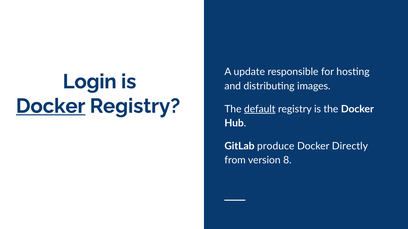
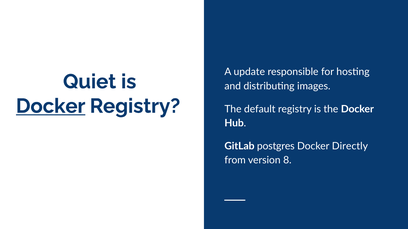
Login: Login -> Quiet (90, 82)
default underline: present -> none (260, 109)
produce: produce -> postgres (276, 147)
